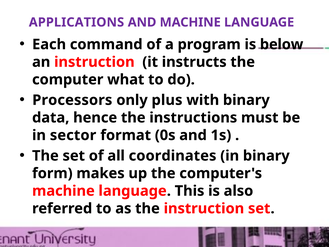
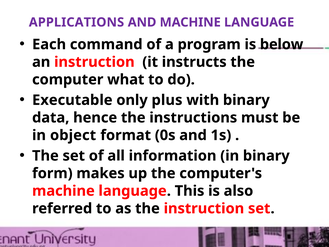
Processors: Processors -> Executable (72, 100)
sector: sector -> object (73, 135)
coordinates: coordinates -> information (173, 156)
